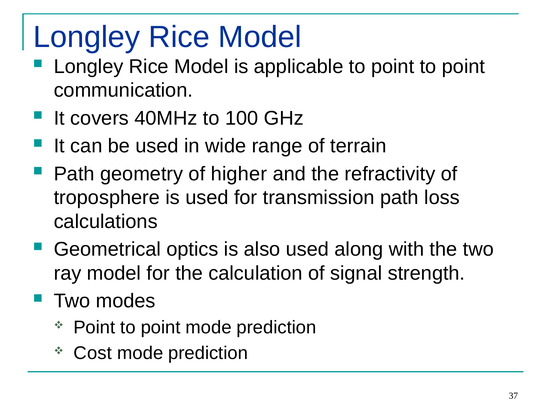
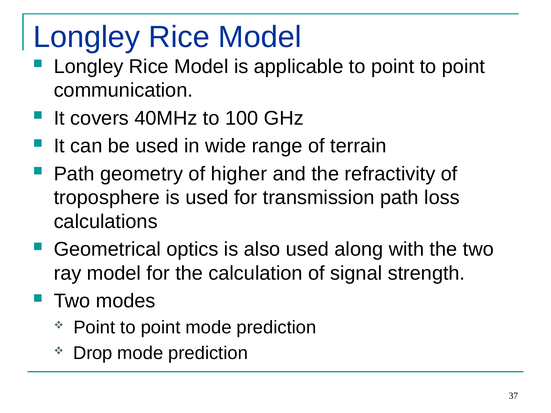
Cost: Cost -> Drop (93, 353)
